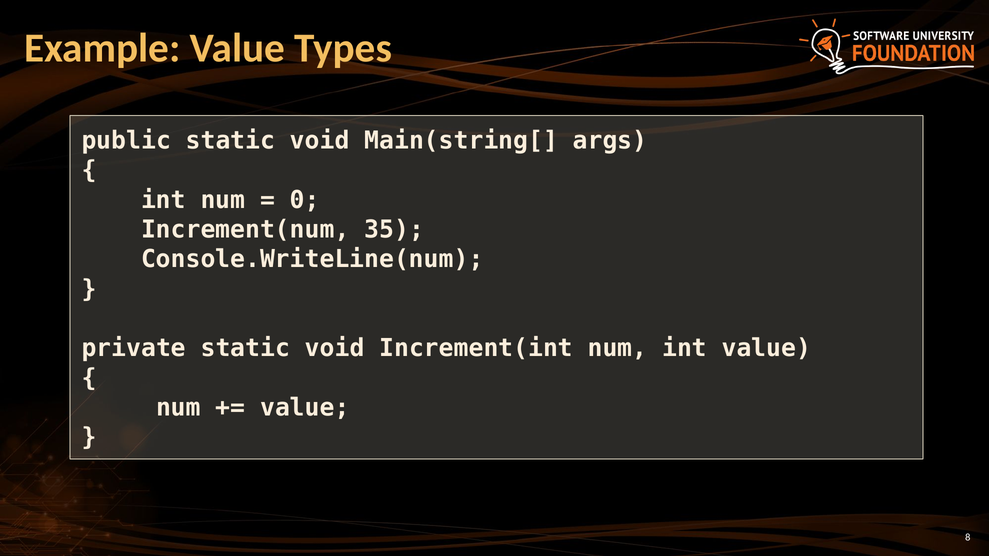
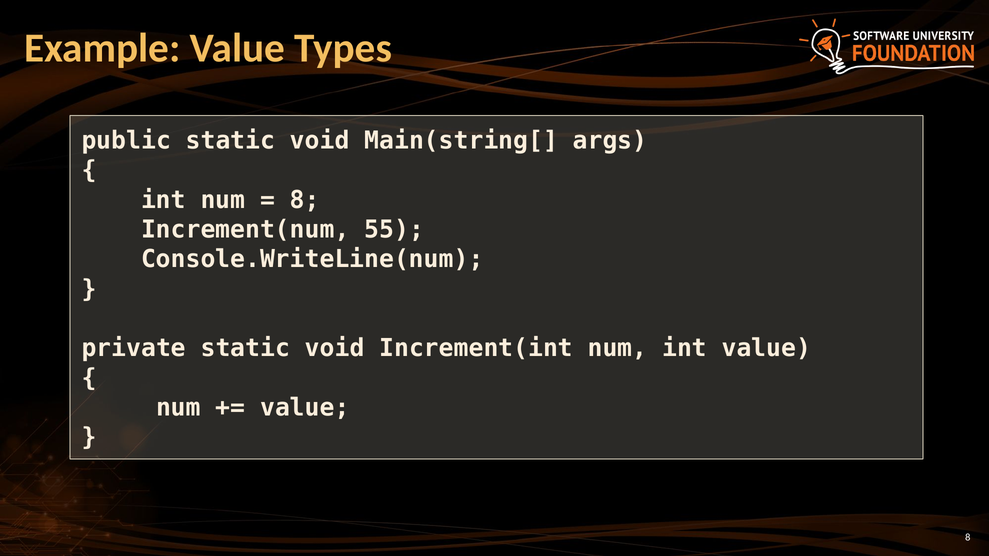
0: 0 -> 8 (305, 200)
35: 35 -> 55 (394, 230)
